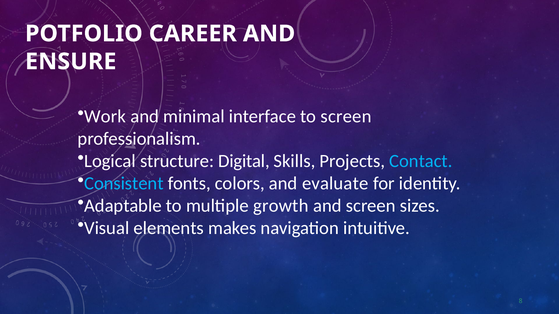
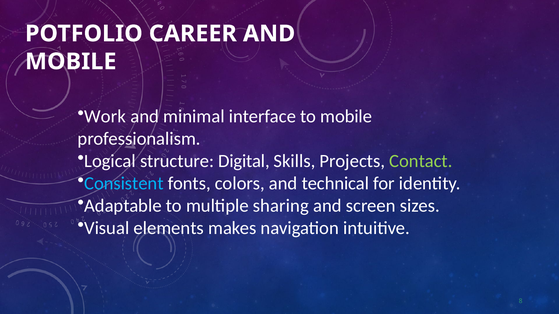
ENSURE: ENSURE -> MOBILE (71, 62)
to screen: screen -> mobile (346, 117)
Contact colour: light blue -> light green (421, 161)
evaluate: evaluate -> technical (335, 184)
growth: growth -> sharing (281, 206)
